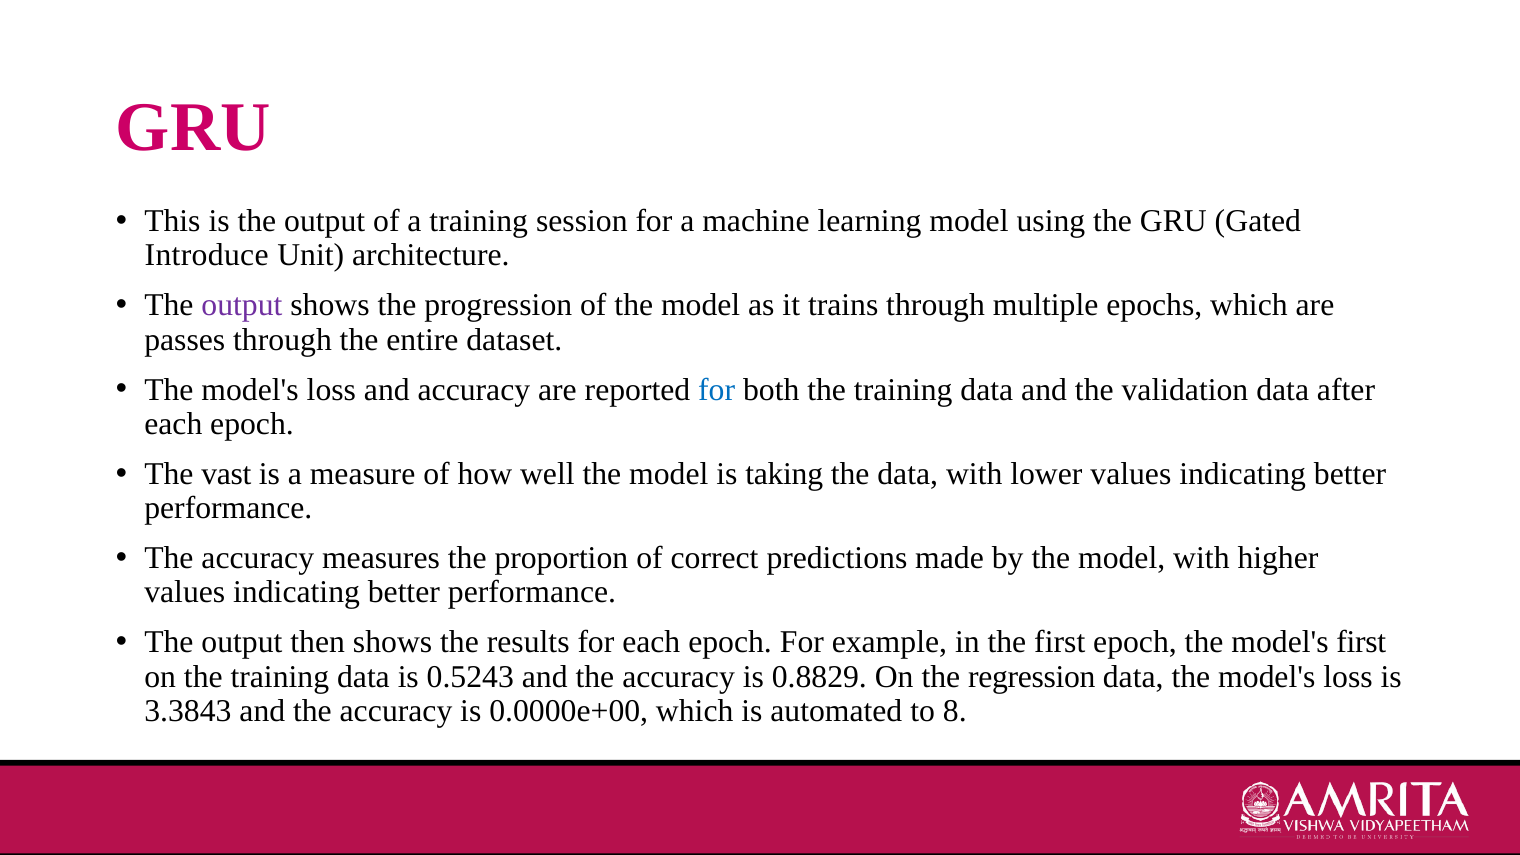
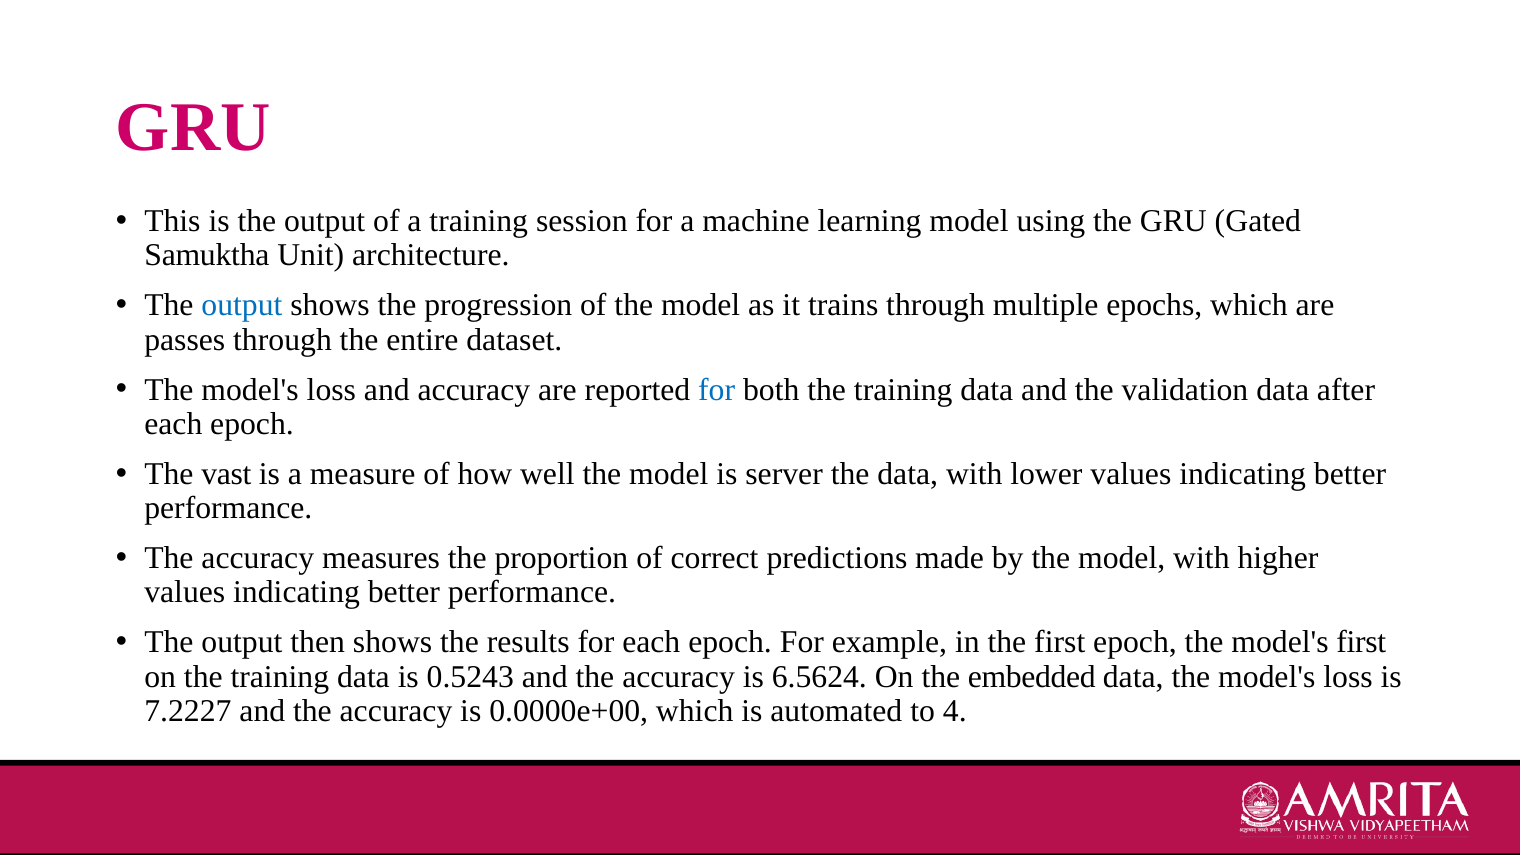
Introduce: Introduce -> Samuktha (207, 255)
output colour: purple -> blue (242, 305)
taking: taking -> server (784, 474)
0.8829: 0.8829 -> 6.5624 (819, 677)
regression: regression -> embedded (1032, 677)
3.3843: 3.3843 -> 7.2227 (188, 711)
8: 8 -> 4 (955, 711)
